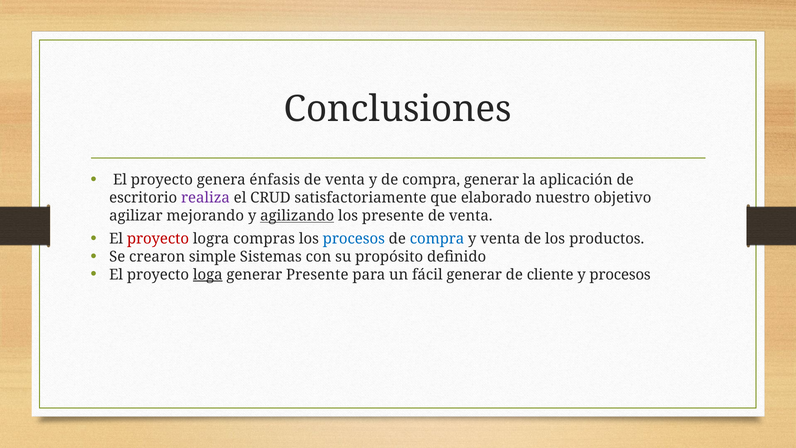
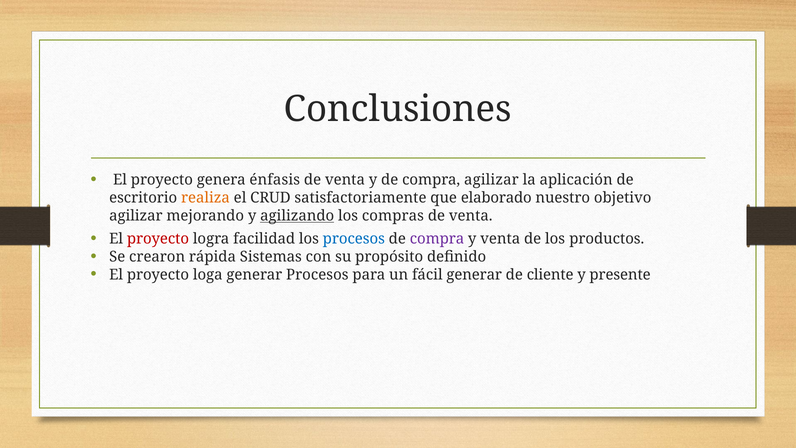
compra generar: generar -> agilizar (491, 180)
realiza colour: purple -> orange (205, 198)
los presente: presente -> compras (393, 216)
compras: compras -> facilidad (264, 239)
compra colour: blue -> purple (437, 239)
simple: simple -> rápida (212, 257)
loga underline: present -> none (208, 274)
generar Presente: Presente -> Procesos (317, 274)
y procesos: procesos -> presente (620, 274)
